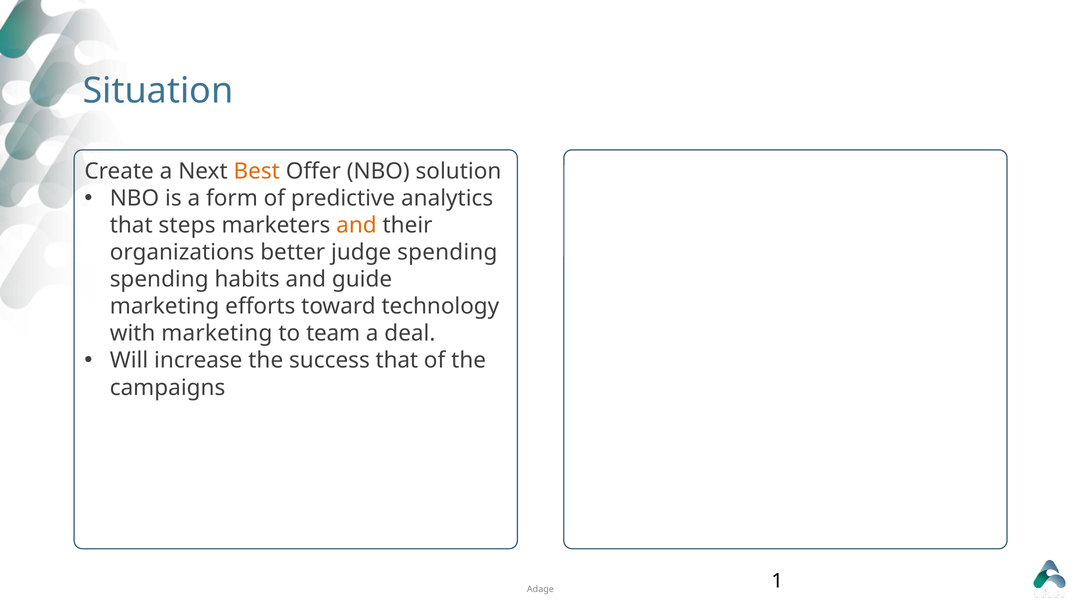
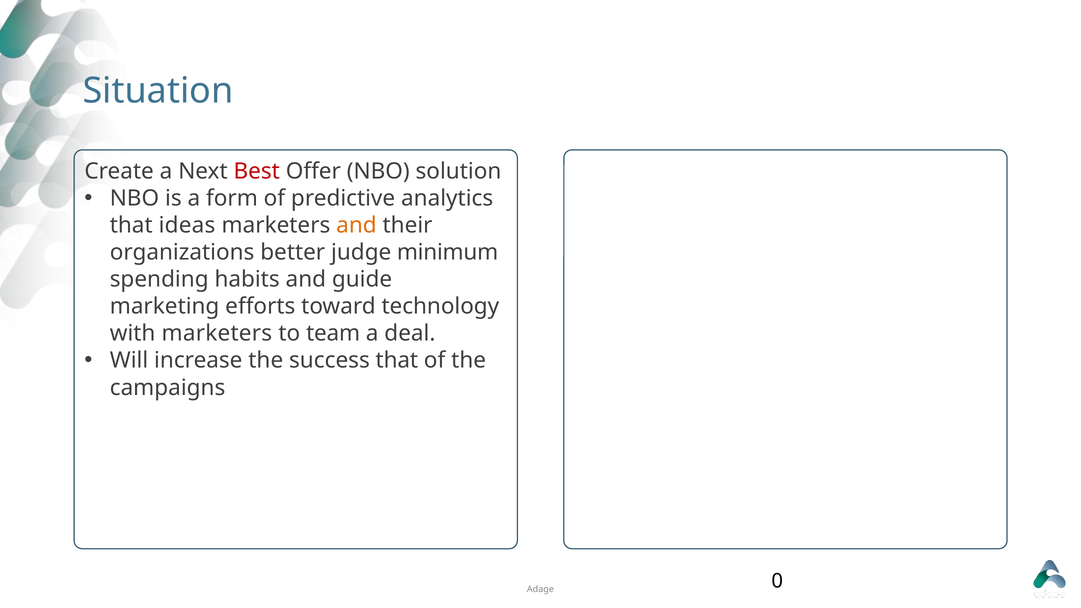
Best colour: orange -> red (257, 171)
steps: steps -> ideas (187, 225)
judge spending: spending -> minimum (448, 252)
with marketing: marketing -> marketers (217, 334)
1: 1 -> 0 (777, 581)
